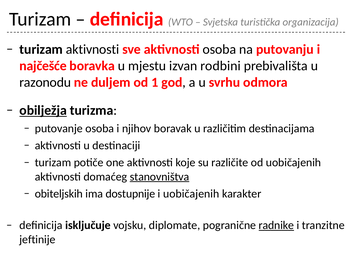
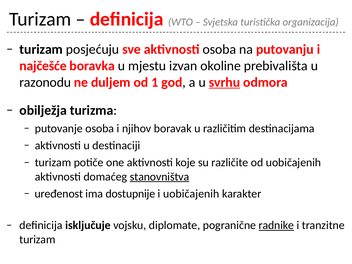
turizam aktivnosti: aktivnosti -> posjećuju (93, 49)
rodbini: rodbini -> okoline (221, 66)
svrhu underline: none -> present (224, 82)
obilježja underline: present -> none (43, 110)
obiteljskih: obiteljskih -> uređenost (59, 194)
jeftinije: jeftinije -> turizam (37, 239)
